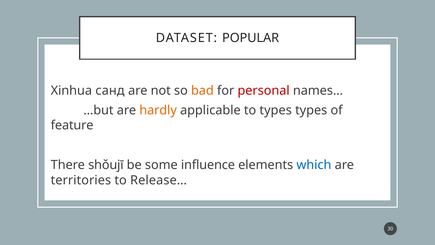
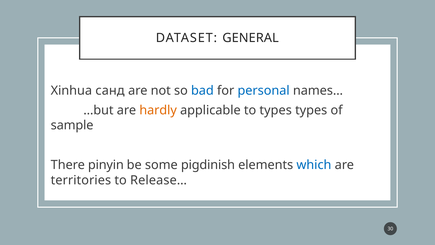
POPULAR: POPULAR -> GENERAL (251, 38)
bad colour: orange -> blue (202, 90)
personal colour: red -> blue (264, 90)
feature: feature -> sample (72, 125)
shǒujī: shǒujī -> pinyin (106, 165)
influence: influence -> pigdinish (208, 165)
